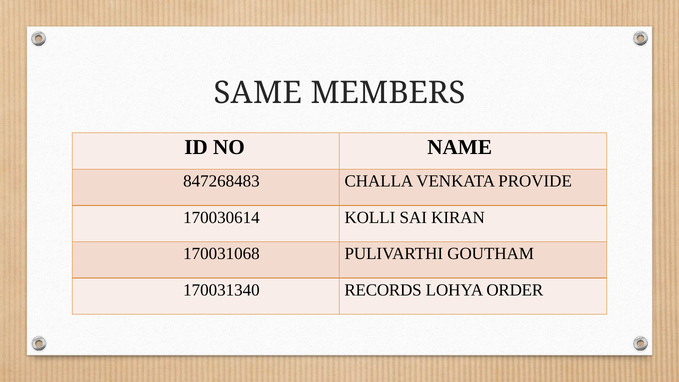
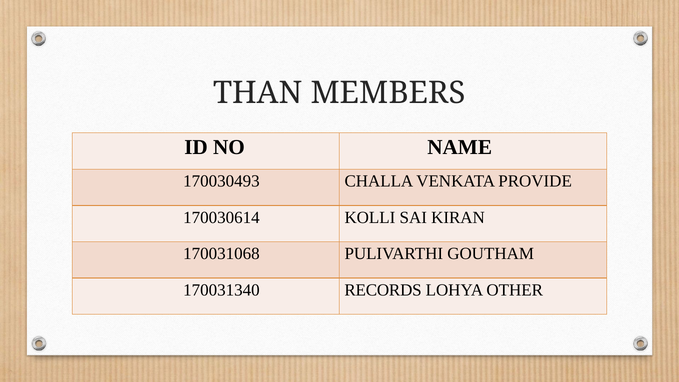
SAME: SAME -> THAN (258, 93)
847268483: 847268483 -> 170030493 (221, 181)
ORDER: ORDER -> OTHER (515, 290)
